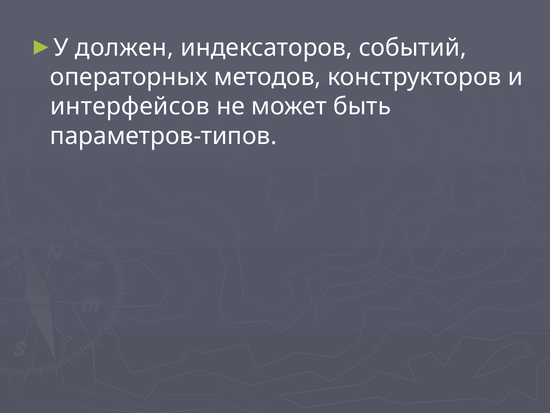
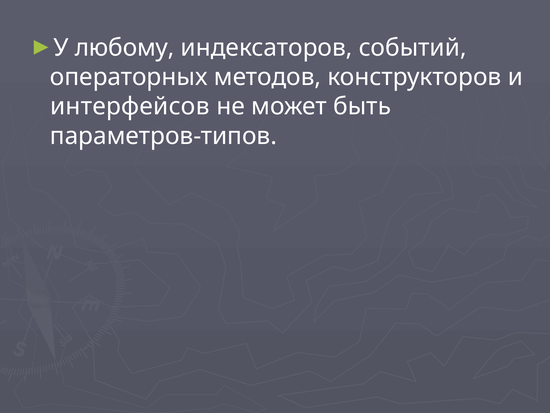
должен: должен -> любому (125, 48)
